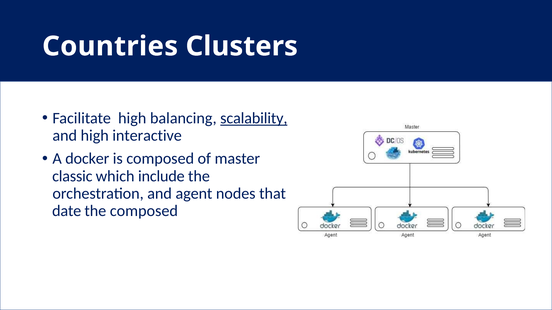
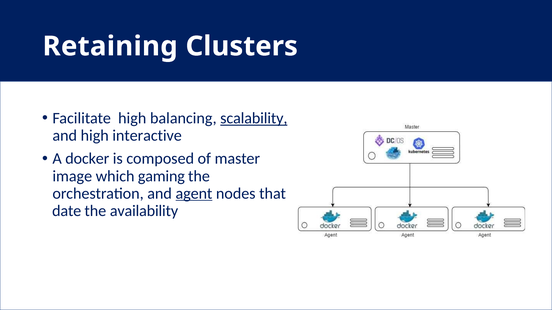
Countries: Countries -> Retaining (110, 46)
classic: classic -> image (72, 176)
include: include -> gaming (161, 176)
agent underline: none -> present (194, 194)
the composed: composed -> availability (144, 211)
